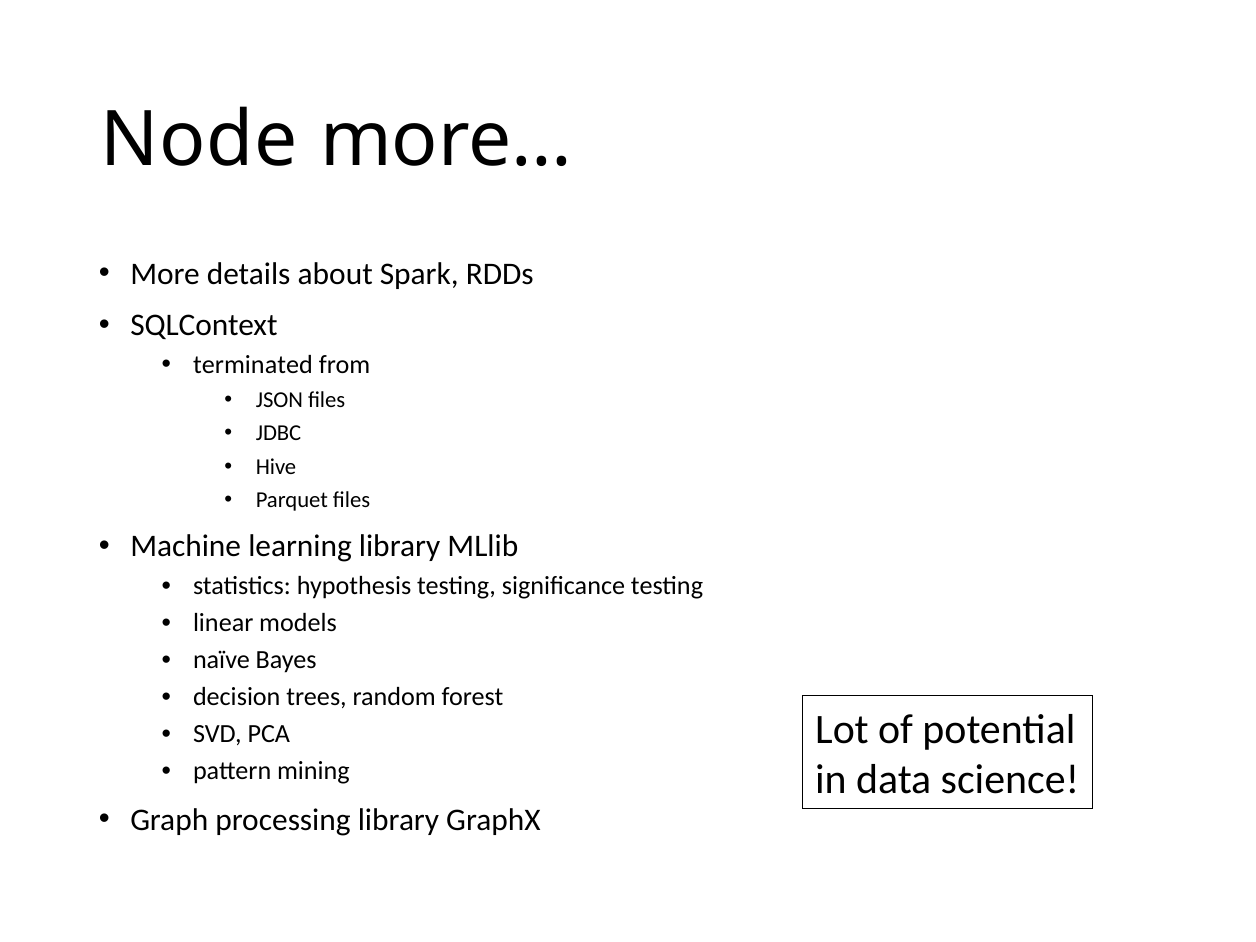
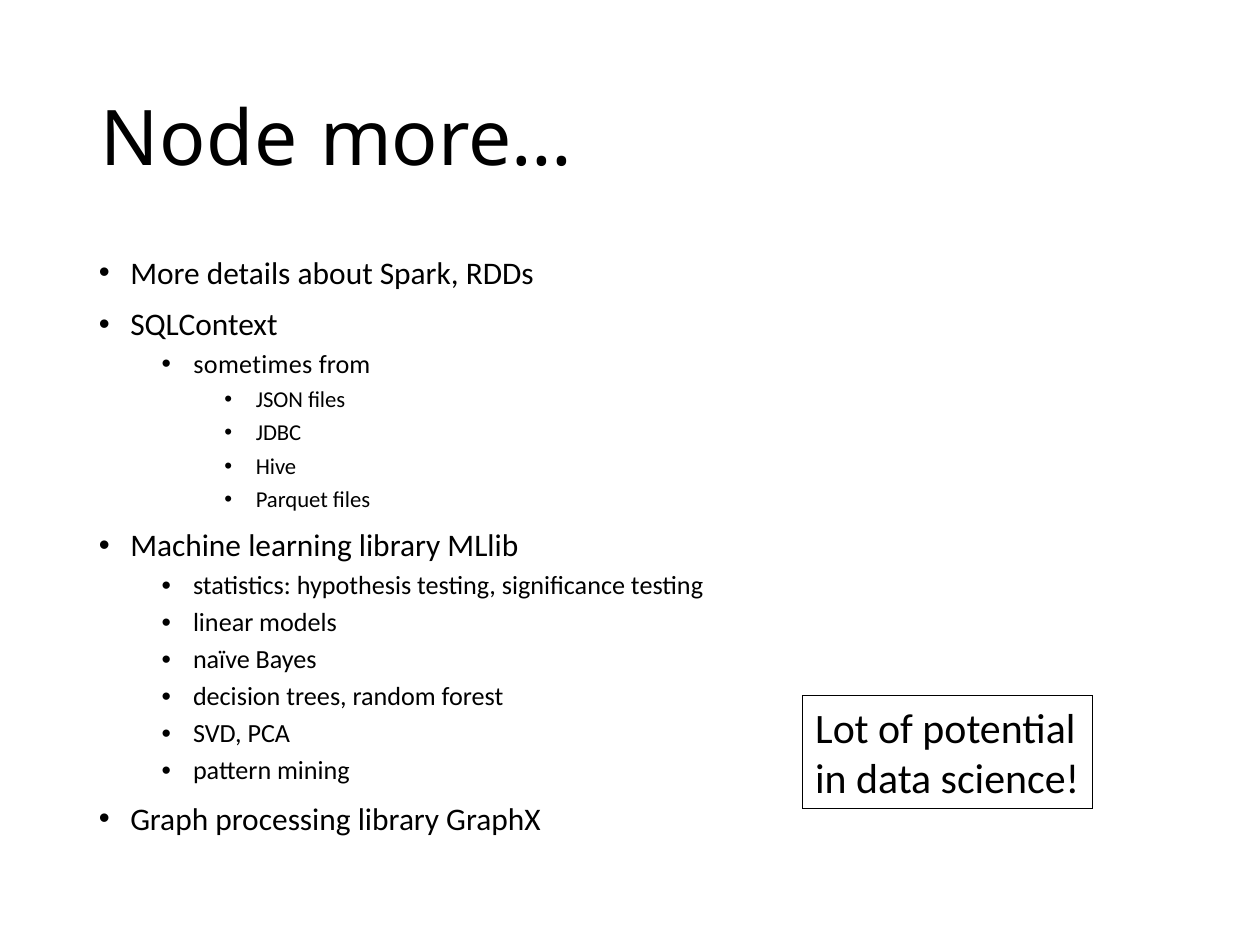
terminated: terminated -> sometimes (253, 365)
